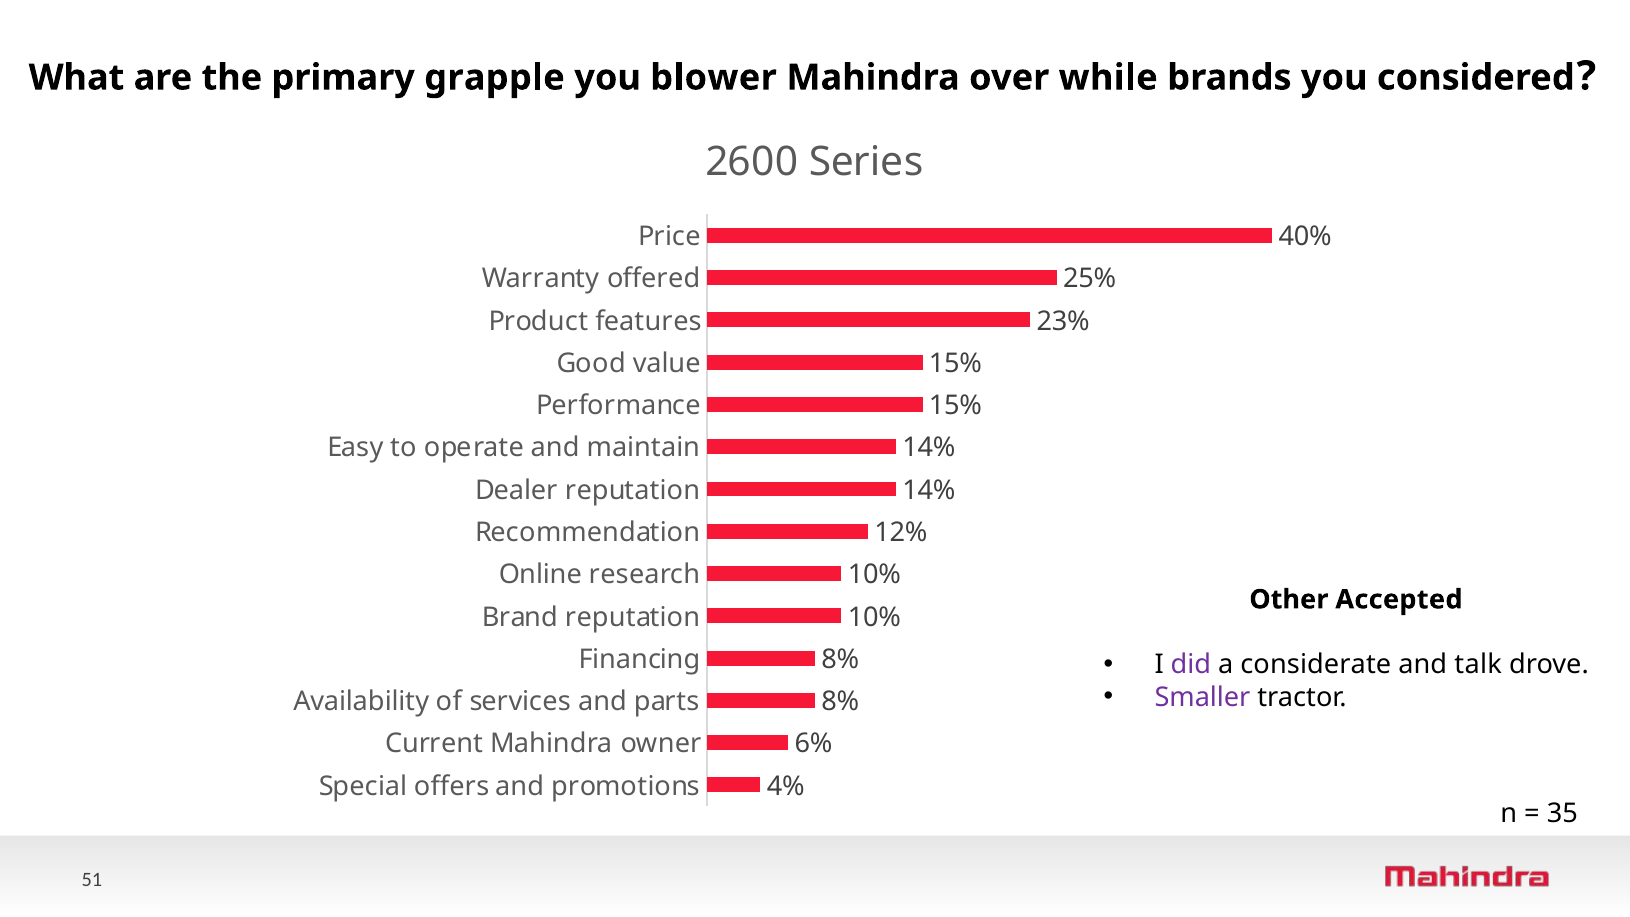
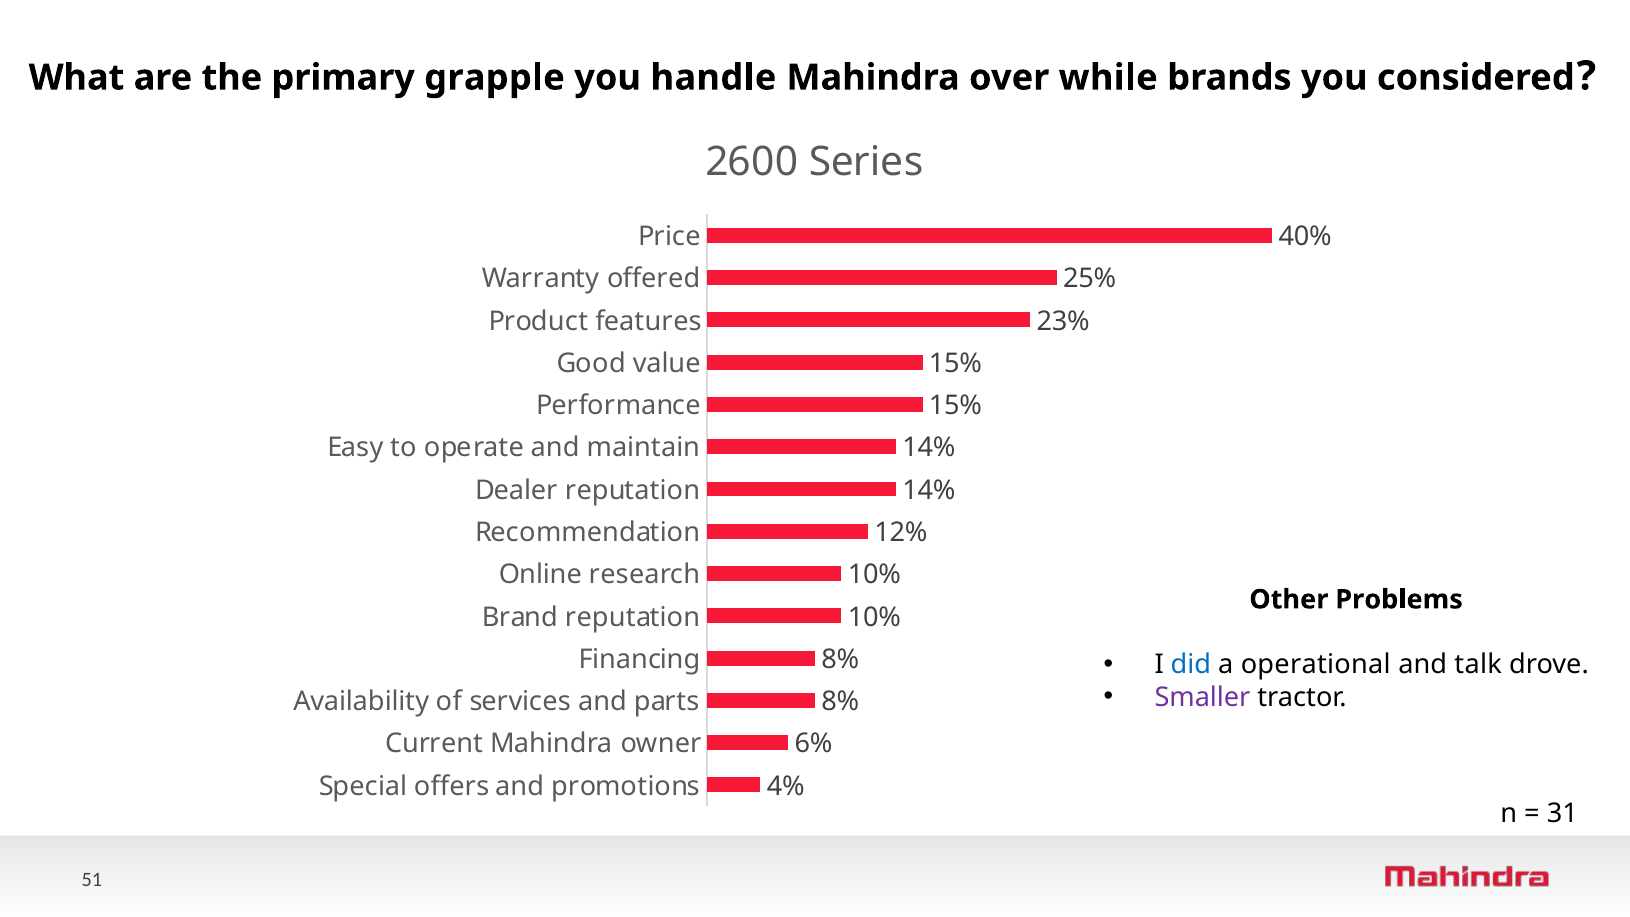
blower: blower -> handle (713, 78)
Accepted: Accepted -> Problems (1399, 599)
did colour: purple -> blue (1191, 665)
considerate: considerate -> operational (1316, 665)
35: 35 -> 31 (1562, 813)
